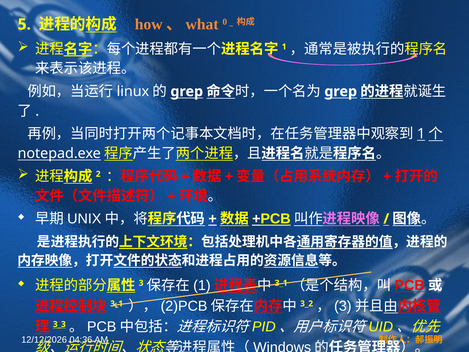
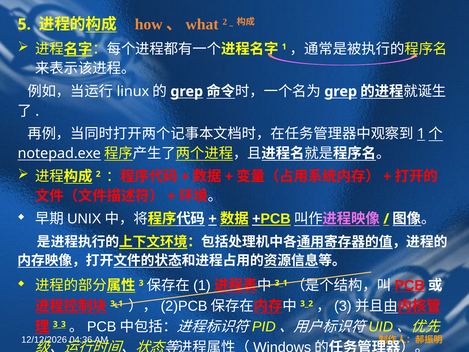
how、what 0: 0 -> 2 (225, 22)
